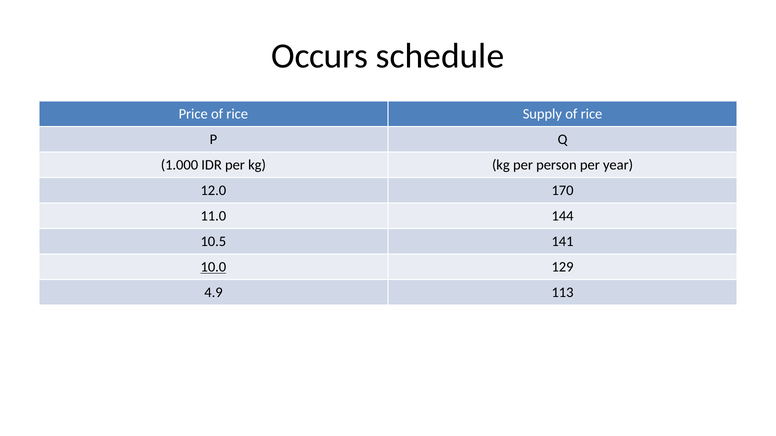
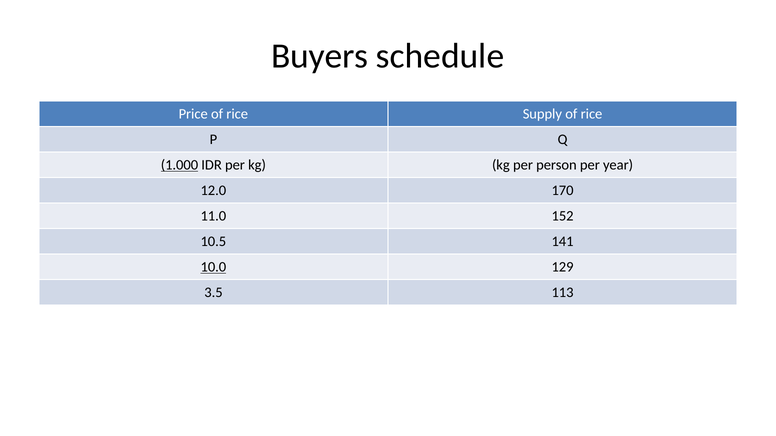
Occurs: Occurs -> Buyers (320, 56)
1.000 underline: none -> present (179, 165)
144: 144 -> 152 (563, 216)
4.9: 4.9 -> 3.5 (213, 293)
